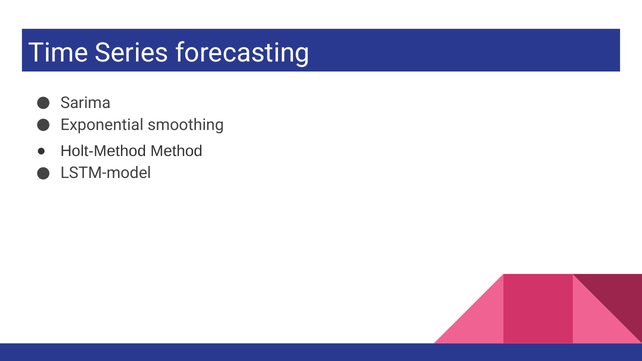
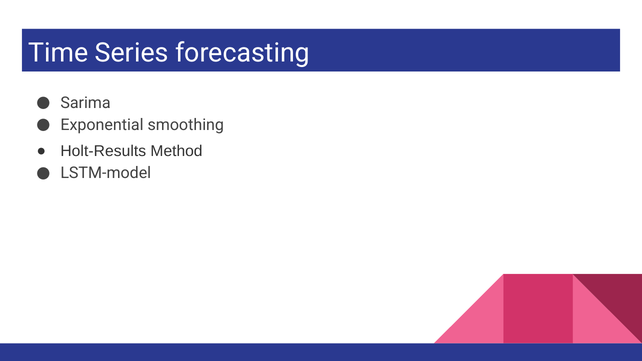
Holt-Method: Holt-Method -> Holt-Results (103, 151)
